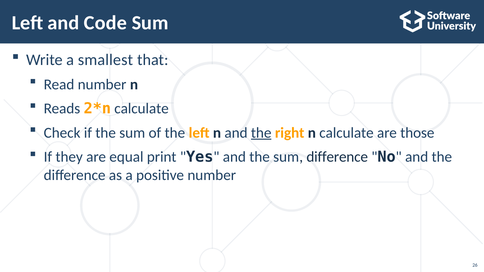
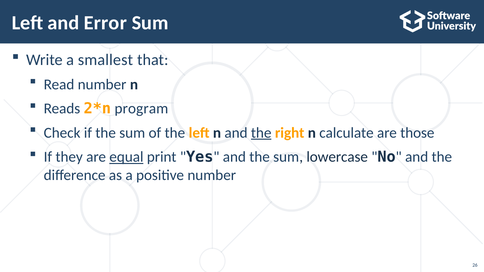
Code: Code -> Error (105, 23)
calculate: calculate -> program (141, 109)
equal underline: none -> present (126, 157)
sum difference: difference -> lowercase (337, 157)
